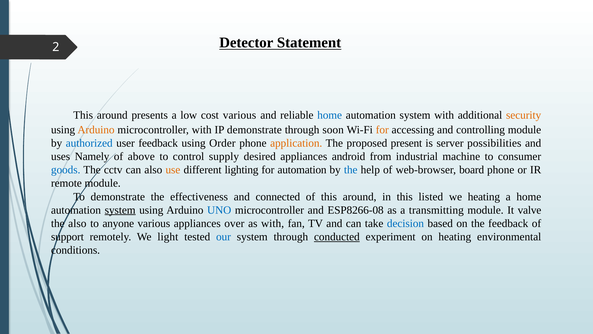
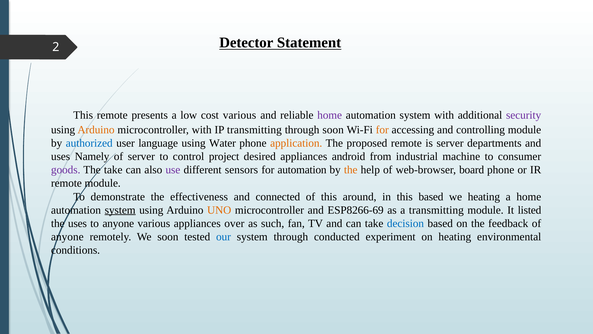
around: around -> remote (112, 115)
home colour: blue -> purple (330, 115)
security colour: orange -> purple (524, 115)
IP demonstrate: demonstrate -> transmitting (254, 130)
user feedback: feedback -> language (158, 143)
Order: Order -> Water (223, 143)
proposed present: present -> remote (406, 143)
possibilities: possibilities -> departments (494, 143)
of above: above -> server (141, 156)
supply: supply -> project (224, 156)
goods colour: blue -> purple (66, 170)
The cctv: cctv -> take (113, 170)
use colour: orange -> purple (173, 170)
lighting: lighting -> sensors (241, 170)
the colour: blue -> orange (351, 170)
this listed: listed -> based (431, 196)
UNO colour: blue -> orange (219, 210)
ESP8266-08: ESP8266-08 -> ESP8266-69 (356, 210)
valve: valve -> listed (530, 210)
the also: also -> uses (77, 223)
as with: with -> such (273, 223)
support: support -> anyone (67, 236)
We light: light -> soon (168, 236)
conducted underline: present -> none (337, 236)
